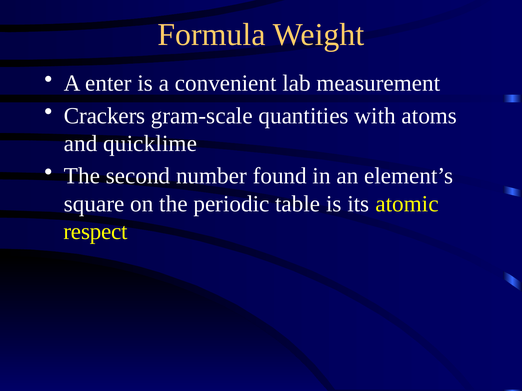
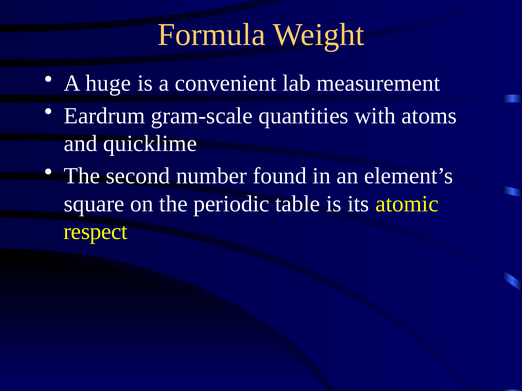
enter: enter -> huge (108, 83)
Crackers: Crackers -> Eardrum (105, 116)
